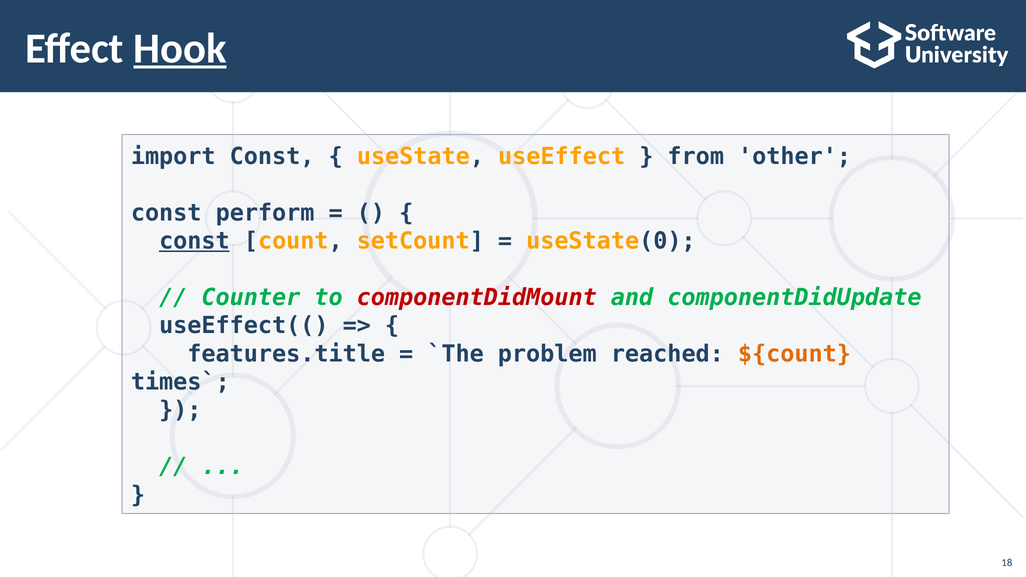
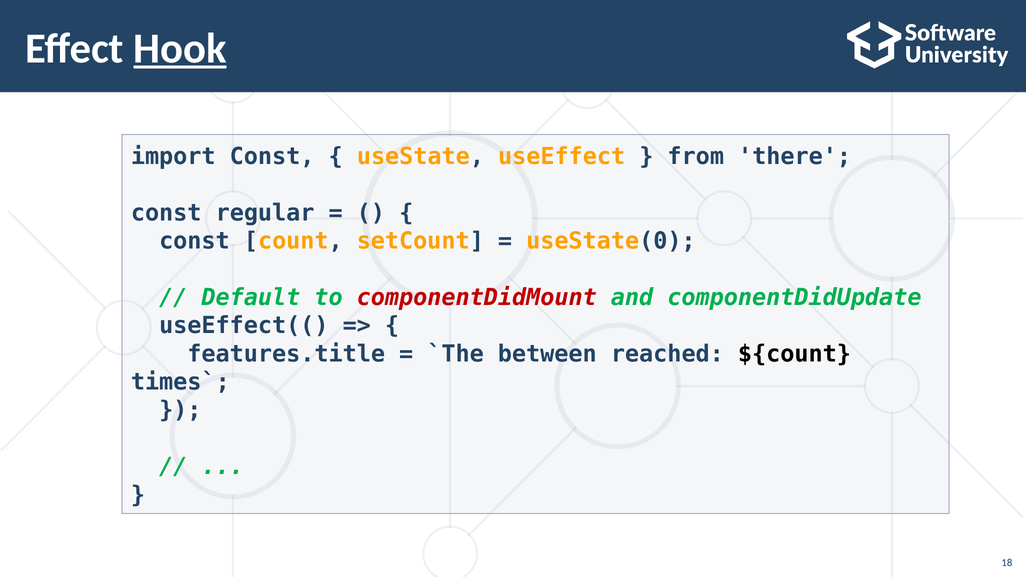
other: other -> there (795, 156)
perform: perform -> regular (265, 213)
const underline: present -> none (194, 241)
Counter: Counter -> Default (251, 297)
problem: problem -> between (547, 354)
${count colour: orange -> black (794, 354)
